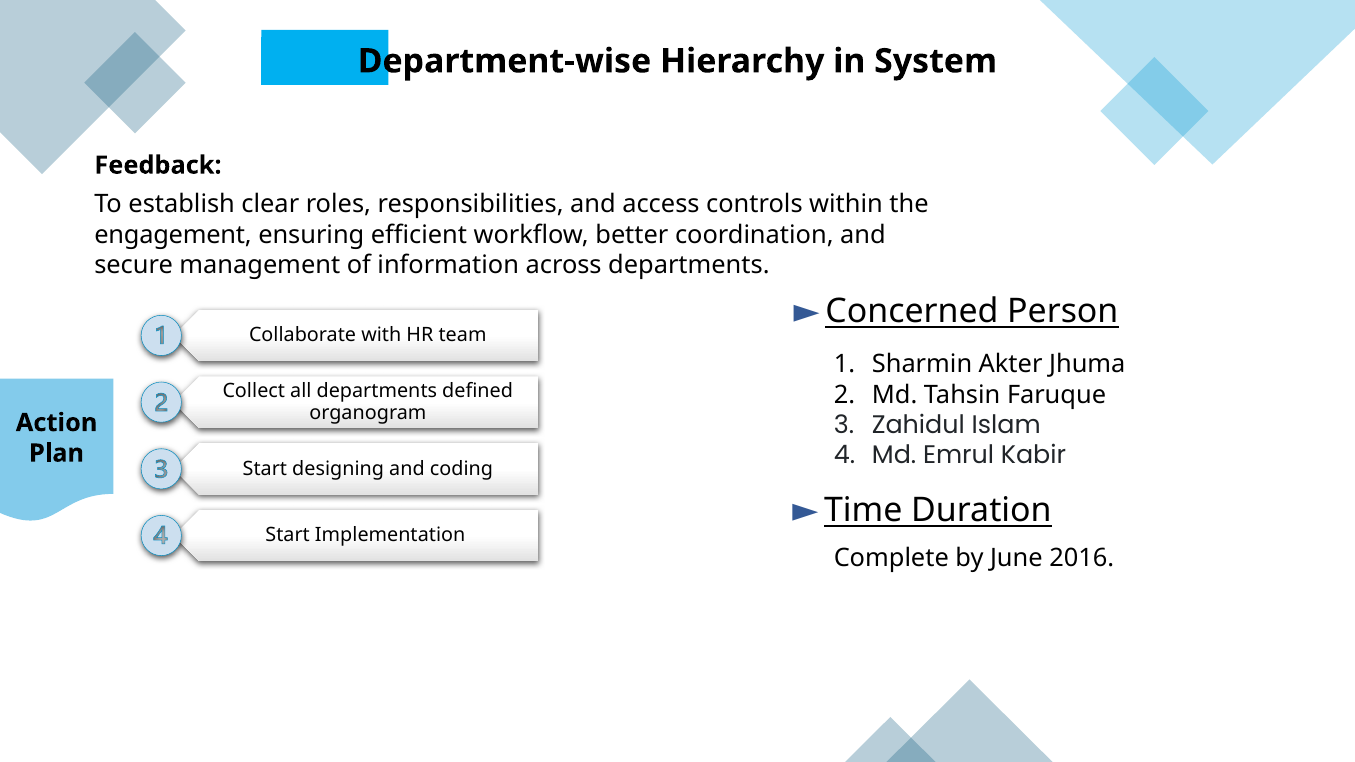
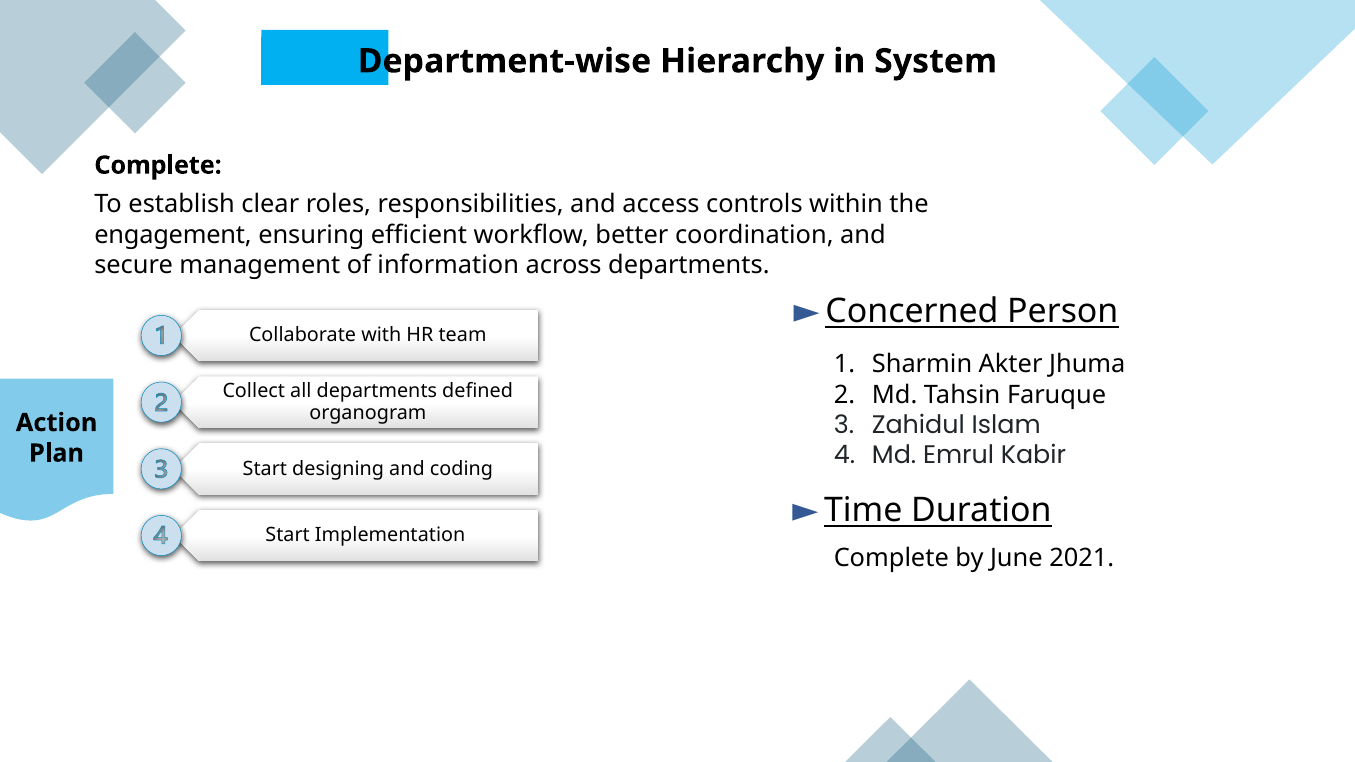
Feedback: Feedback -> Complete (158, 165)
2016: 2016 -> 2021 (1082, 558)
